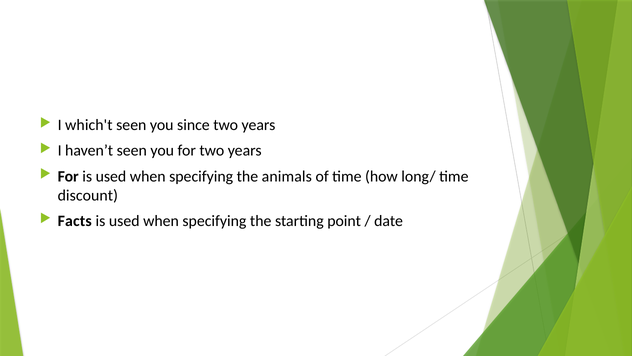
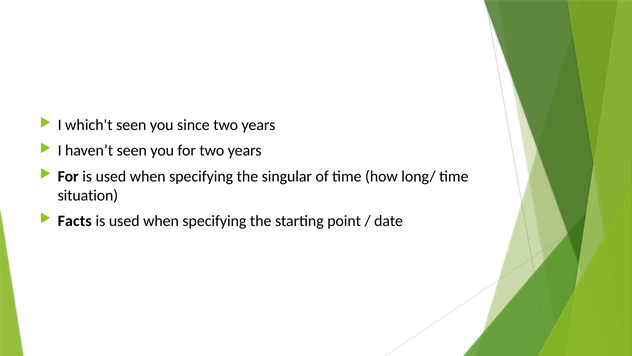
animals: animals -> singular (287, 176)
discount: discount -> situation (88, 195)
